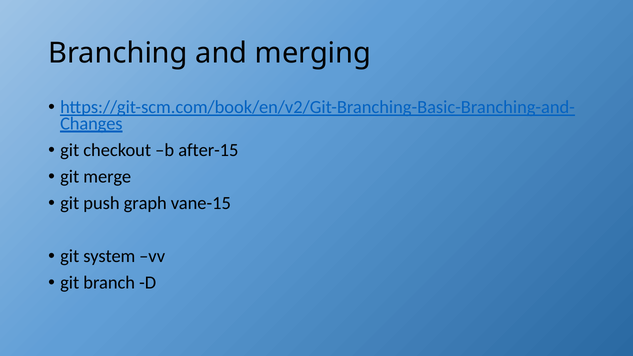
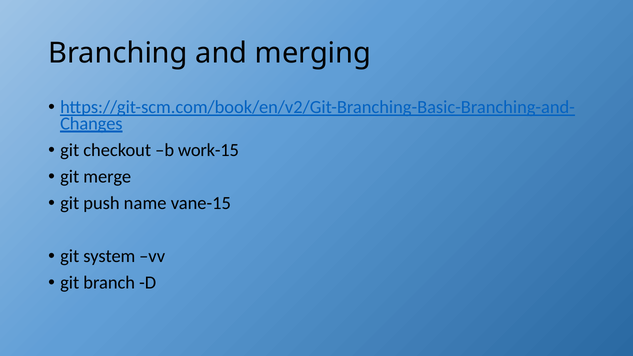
after-15: after-15 -> work-15 (208, 150)
graph: graph -> name (145, 203)
